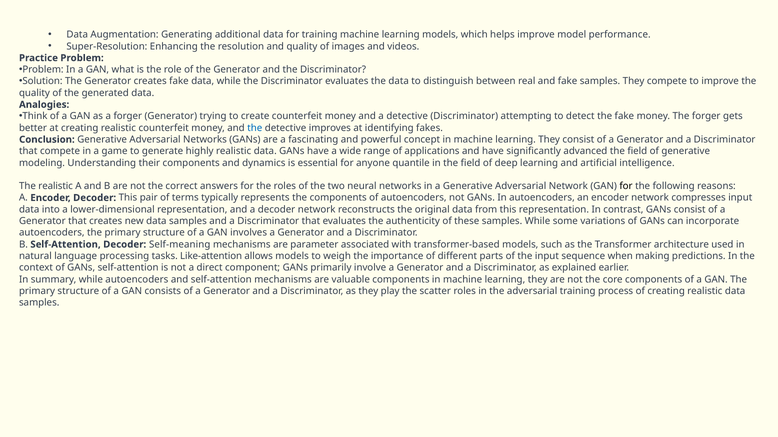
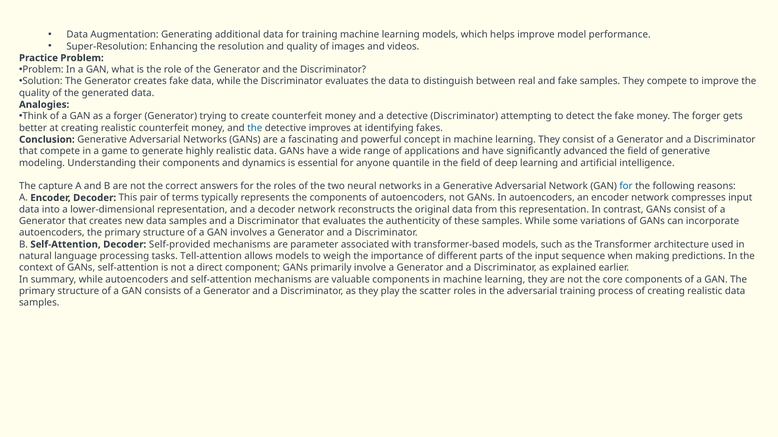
The realistic: realistic -> capture (56, 186)
for colour: black -> blue (626, 186)
Self-meaning: Self-meaning -> Self-provided (180, 245)
Like-attention: Like-attention -> Tell-attention (211, 256)
